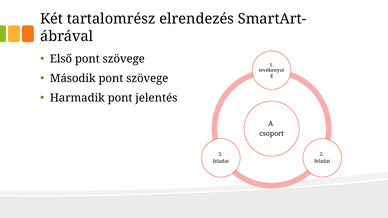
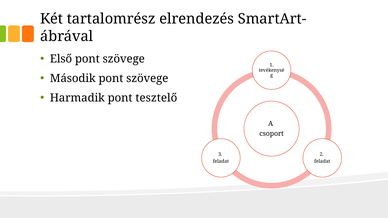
jelentés: jelentés -> tesztelő (156, 98)
